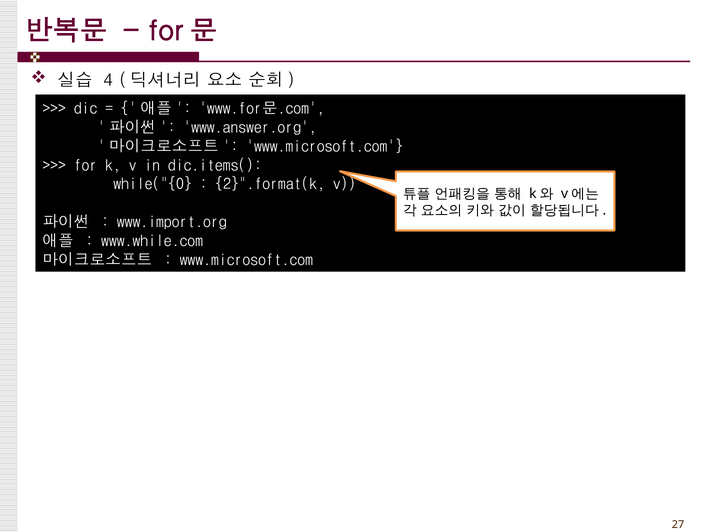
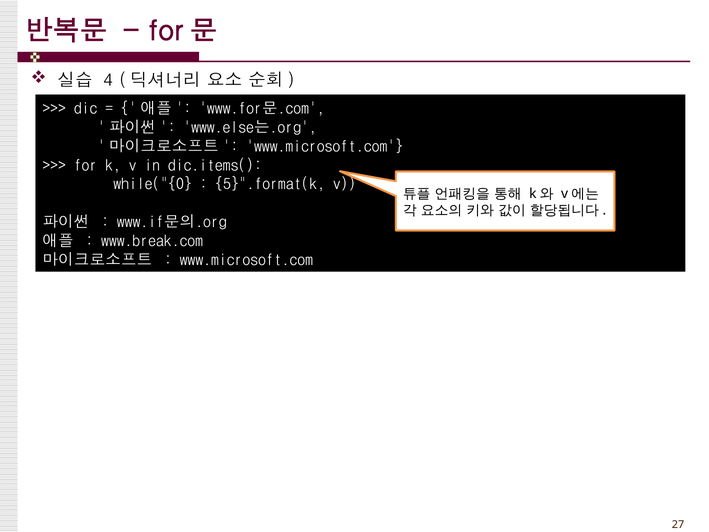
www.answer.org: www.answer.org -> www.else는.org (250, 127)
2}".format(k: 2}".format(k -> 5}".format(k (270, 184)
www.import.org: www.import.org -> www.if문의.org (172, 222)
www.while.com: www.while.com -> www.break.com (152, 241)
